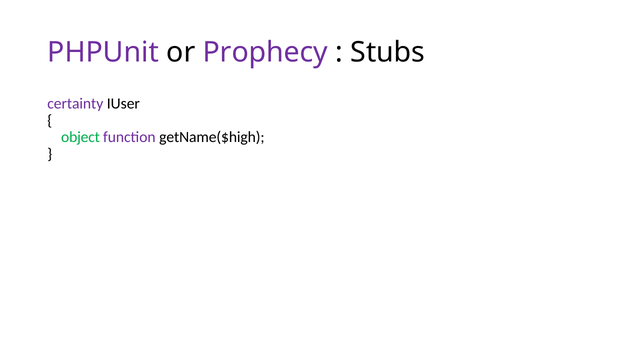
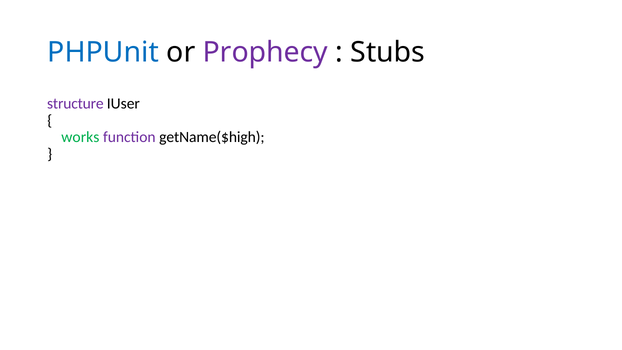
PHPUnit colour: purple -> blue (103, 52)
certainty: certainty -> structure (75, 104)
object: object -> works (80, 137)
